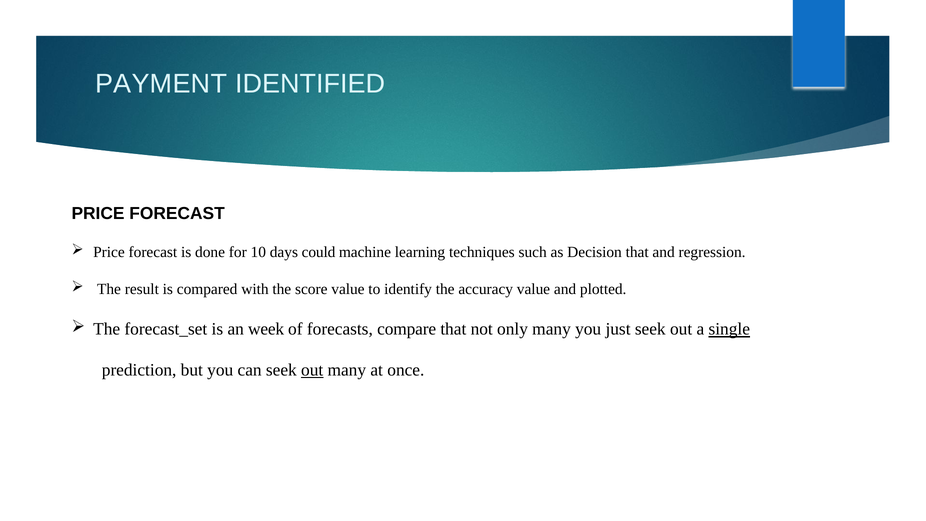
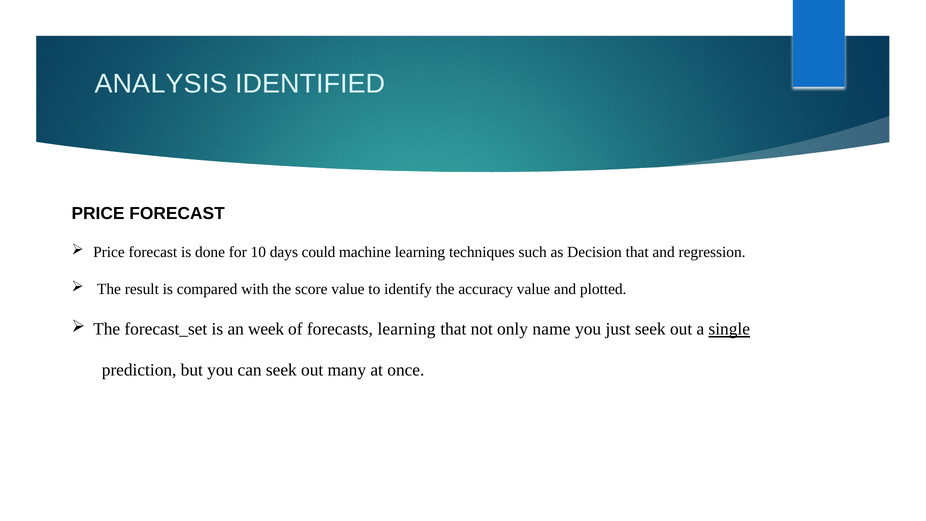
PAYMENT: PAYMENT -> ANALYSIS (161, 84)
forecasts compare: compare -> learning (407, 329)
only many: many -> name (551, 329)
out underline: present -> none (312, 370)
